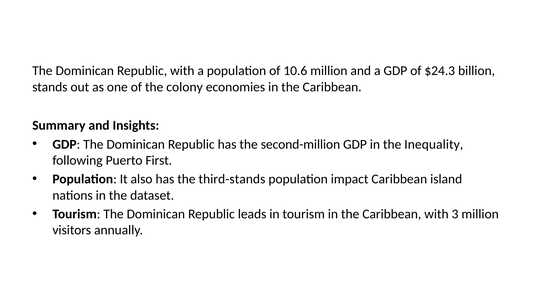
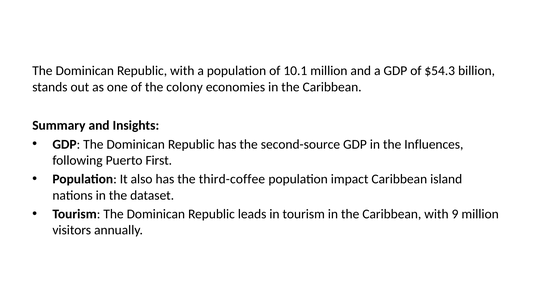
10.6: 10.6 -> 10.1 (295, 71)
$24.3: $24.3 -> $54.3 (440, 71)
second-million: second-million -> second-source (300, 145)
Inequality: Inequality -> Influences (434, 145)
third-stands: third-stands -> third-coffee (232, 180)
3: 3 -> 9 (455, 215)
